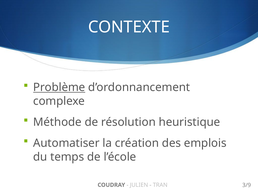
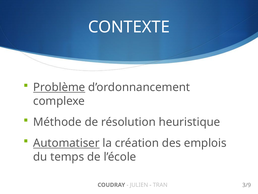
Automatiser underline: none -> present (66, 143)
